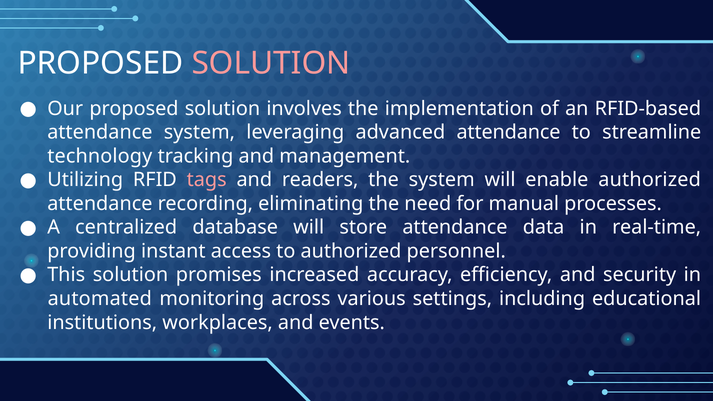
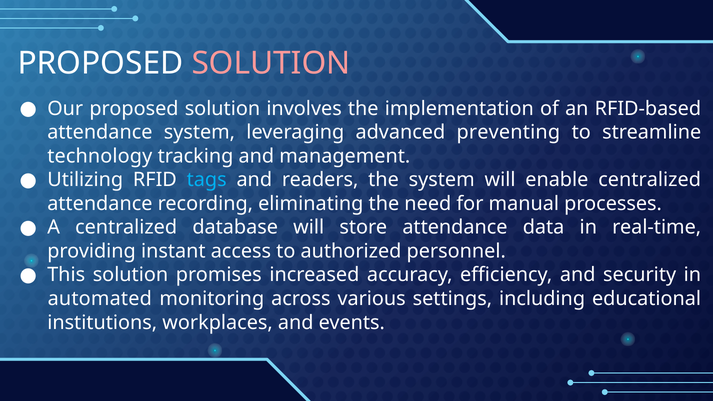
advanced attendance: attendance -> preventing (508, 132)
tags colour: pink -> light blue (207, 180)
enable authorized: authorized -> centralized (650, 180)
